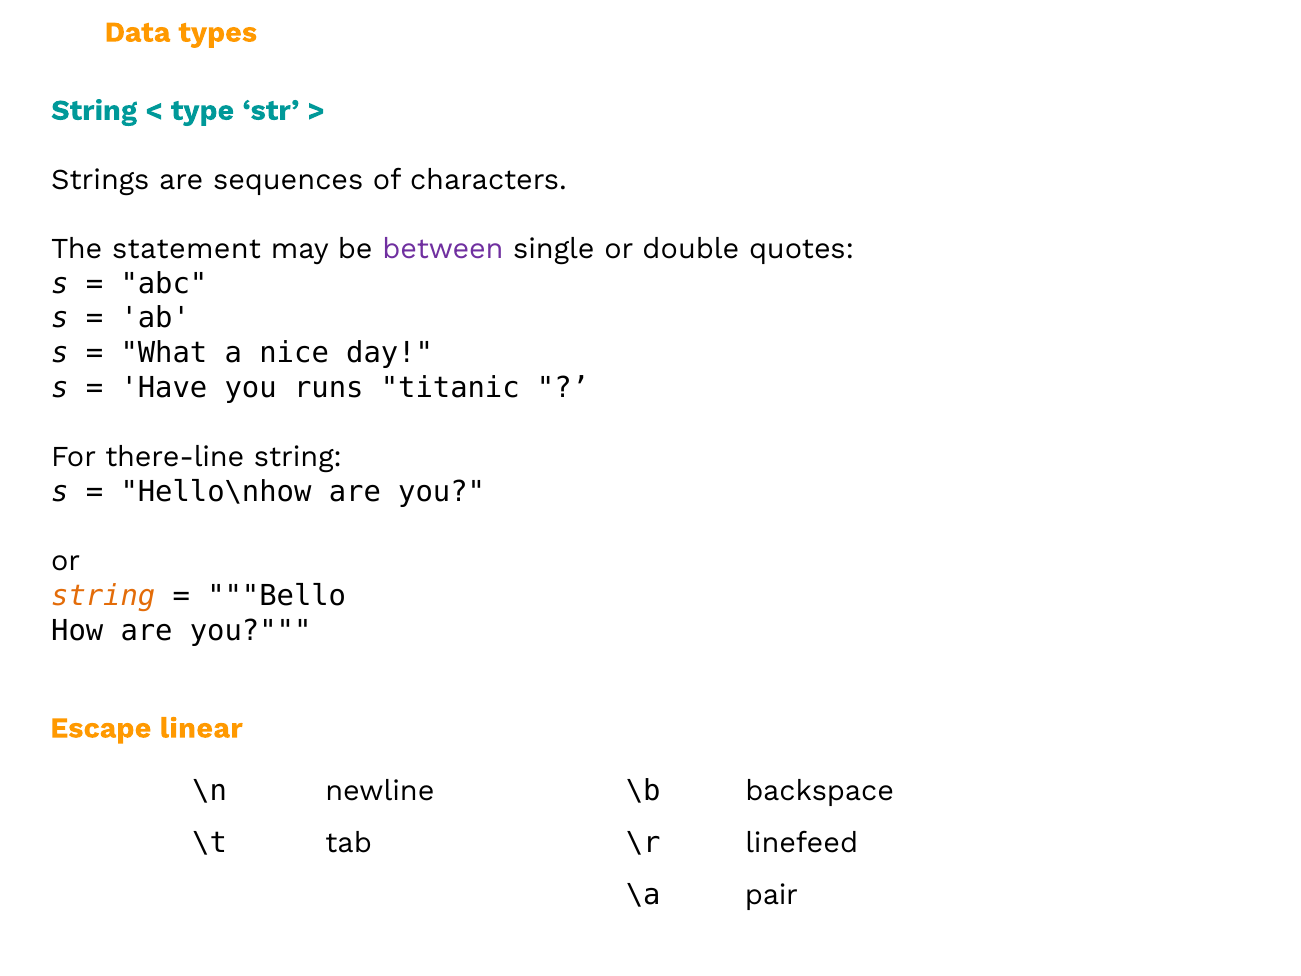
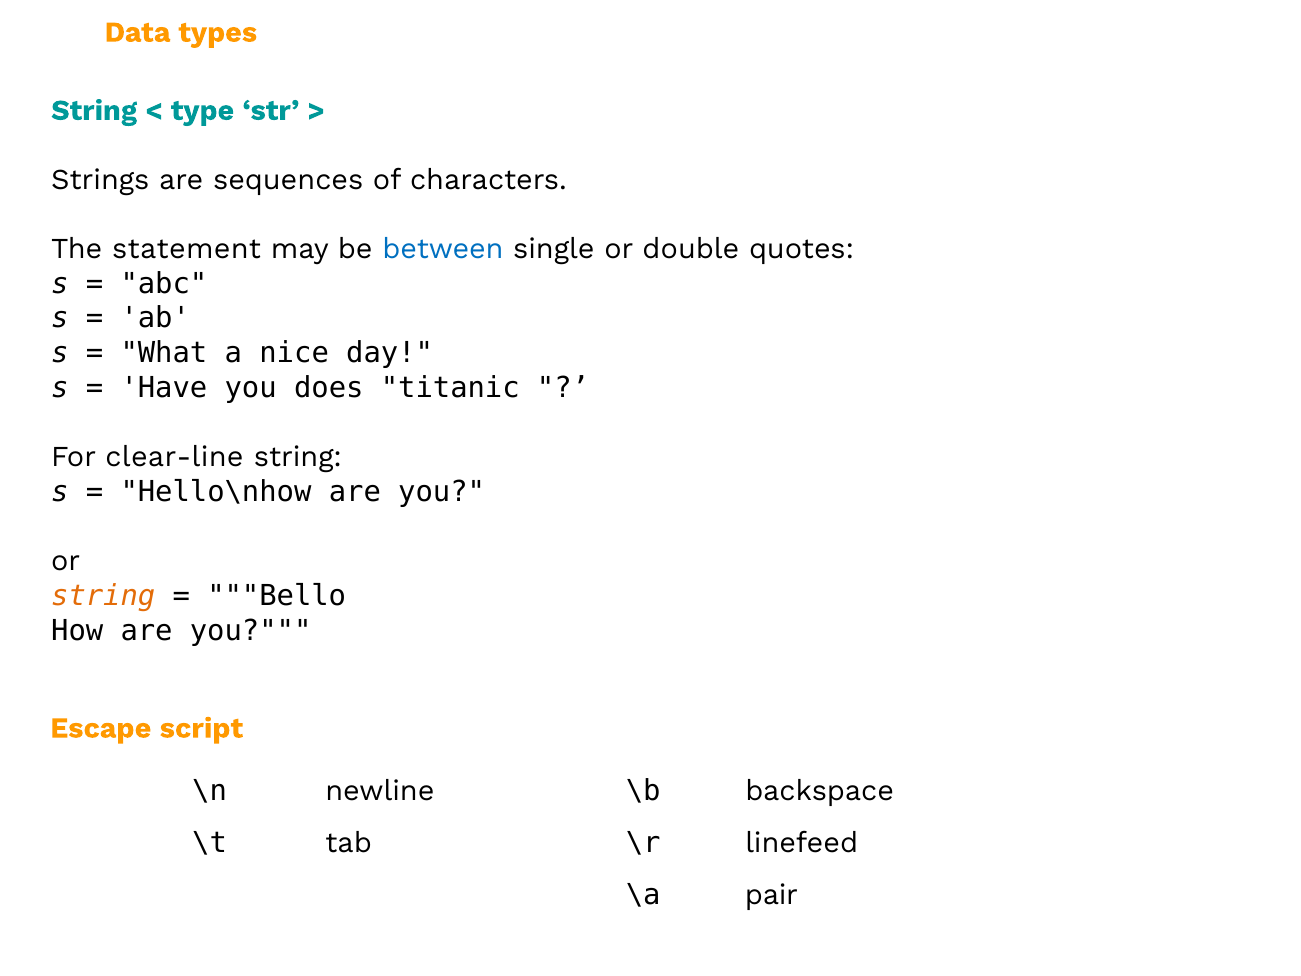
between colour: purple -> blue (443, 249)
runs: runs -> does (329, 388)
there-line: there-line -> clear-line (175, 457)
linear: linear -> script (201, 728)
